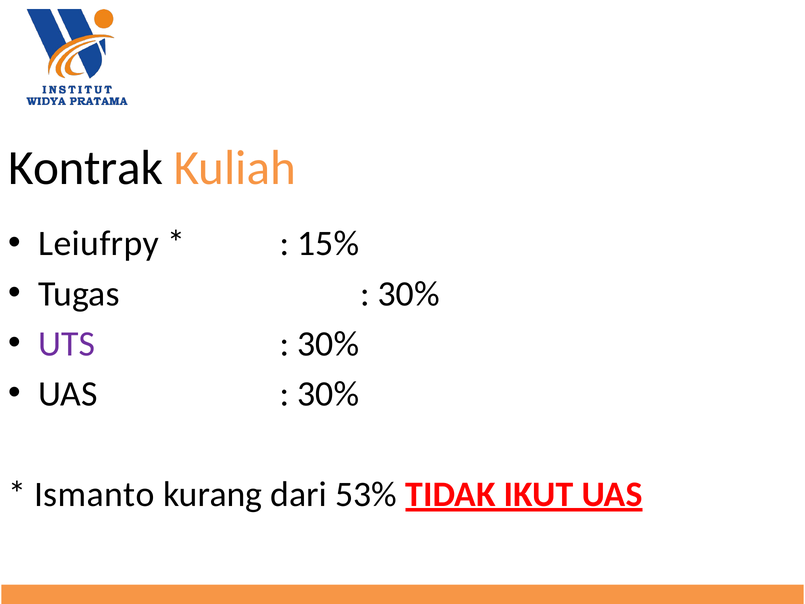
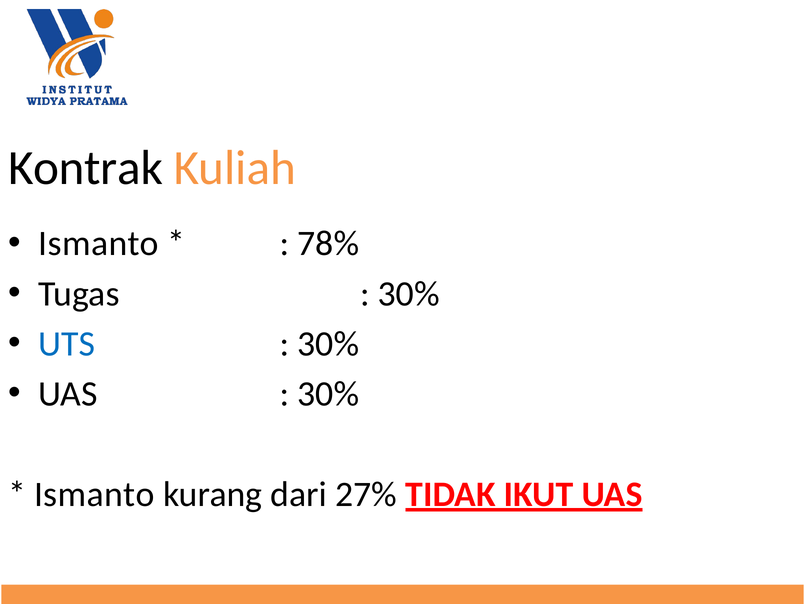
Leiufrpy: Leiufrpy -> Ismanto (99, 243)
15%: 15% -> 78% (328, 243)
UTS colour: purple -> blue (67, 344)
53%: 53% -> 27% (366, 494)
